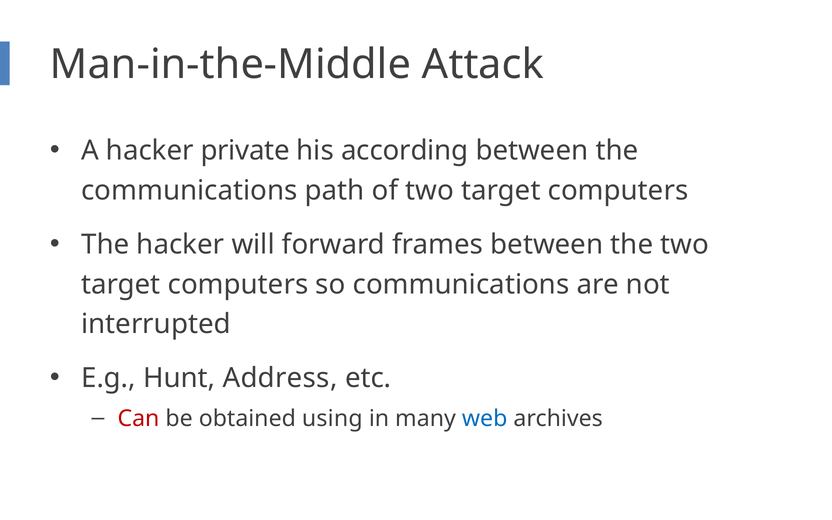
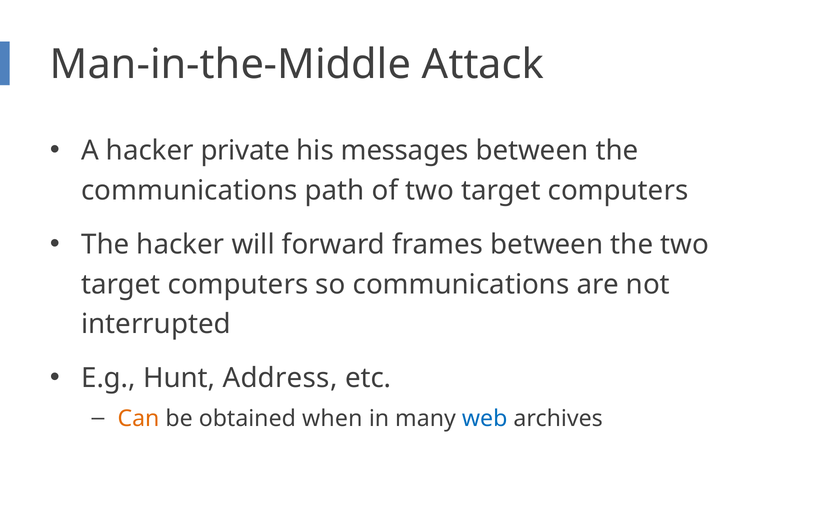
according: according -> messages (405, 151)
Can colour: red -> orange (138, 418)
using: using -> when (332, 418)
